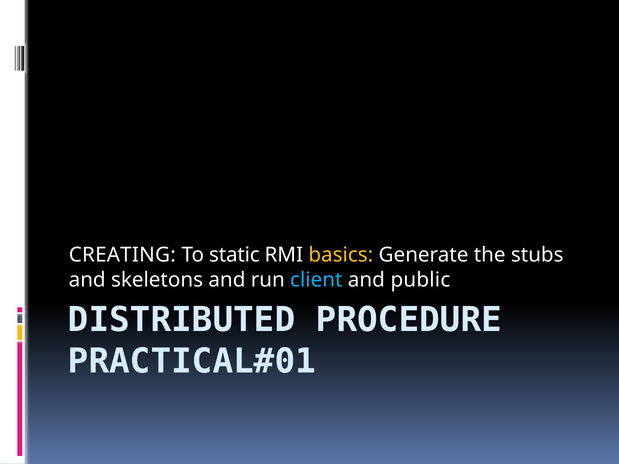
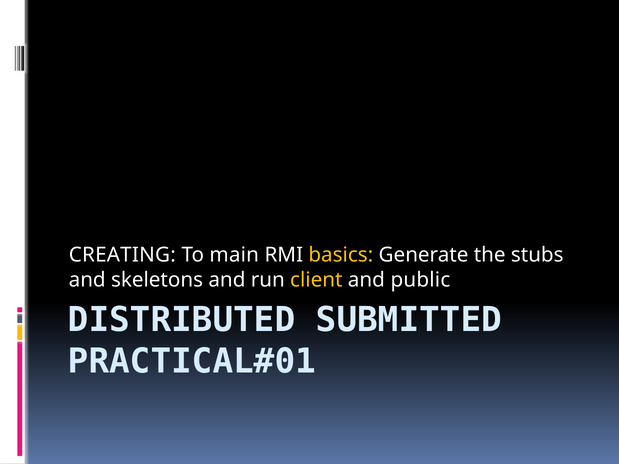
static: static -> main (234, 255)
client colour: light blue -> yellow (316, 280)
PROCEDURE: PROCEDURE -> SUBMITTED (409, 320)
